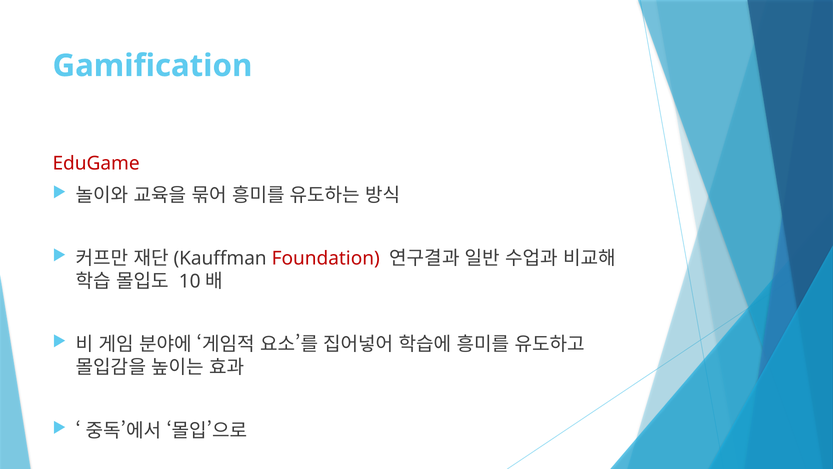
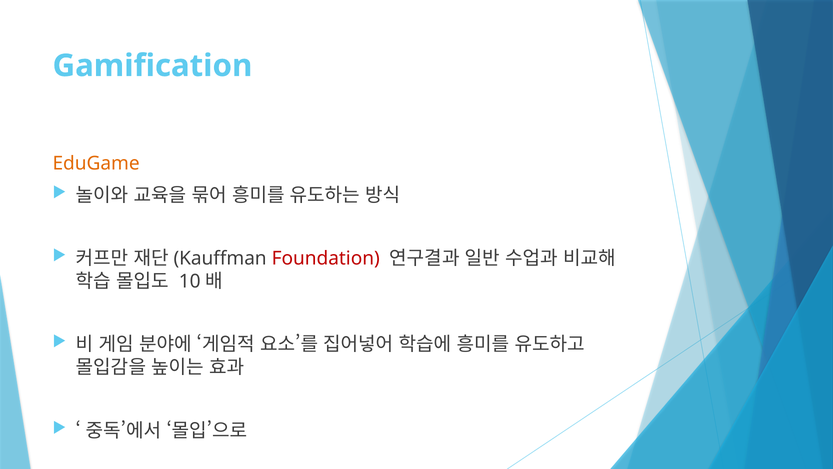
EduGame colour: red -> orange (96, 164)
